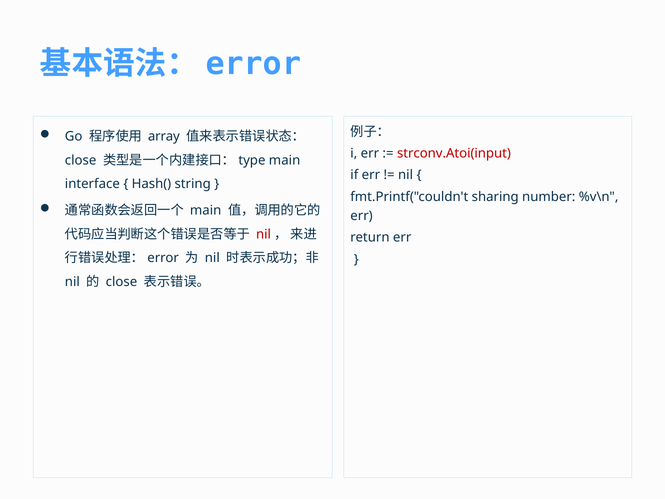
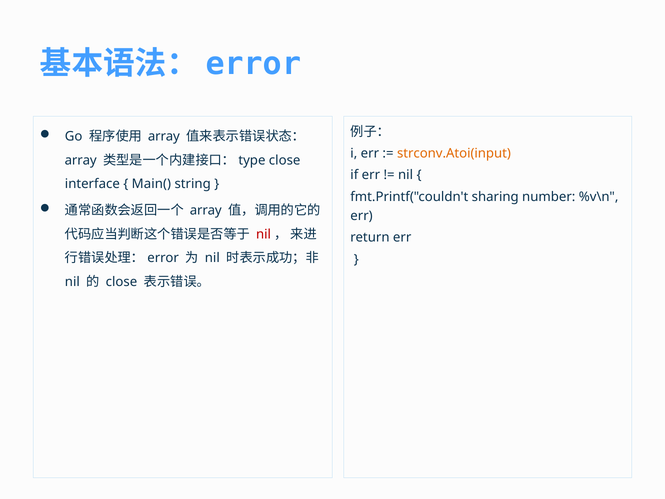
strconv.Atoi(input colour: red -> orange (454, 153)
close: close -> array (81, 160)
main: main -> close (285, 160)
Hash(: Hash( -> Main( (151, 184)
main: main -> array (206, 210)
